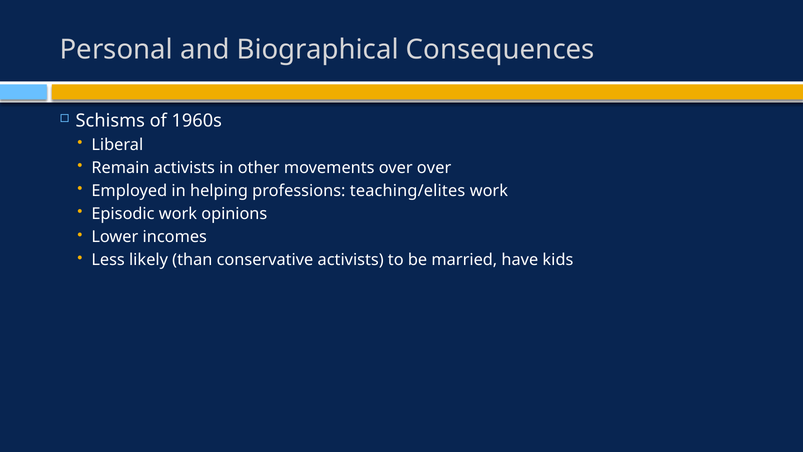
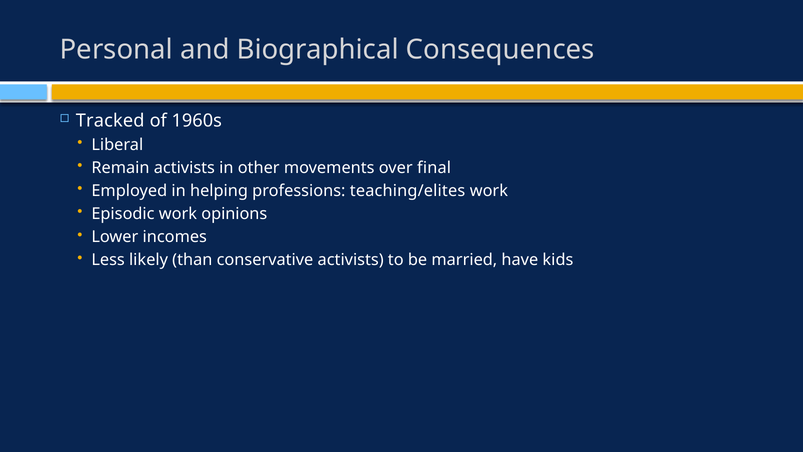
Schisms: Schisms -> Tracked (110, 121)
over over: over -> final (434, 168)
